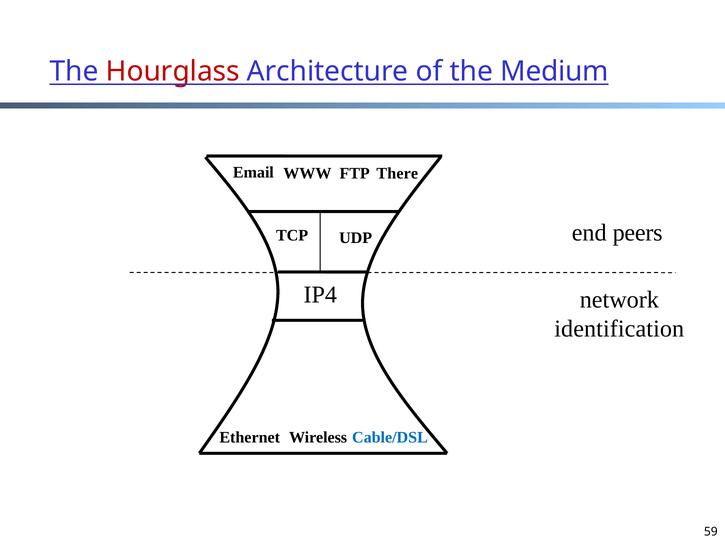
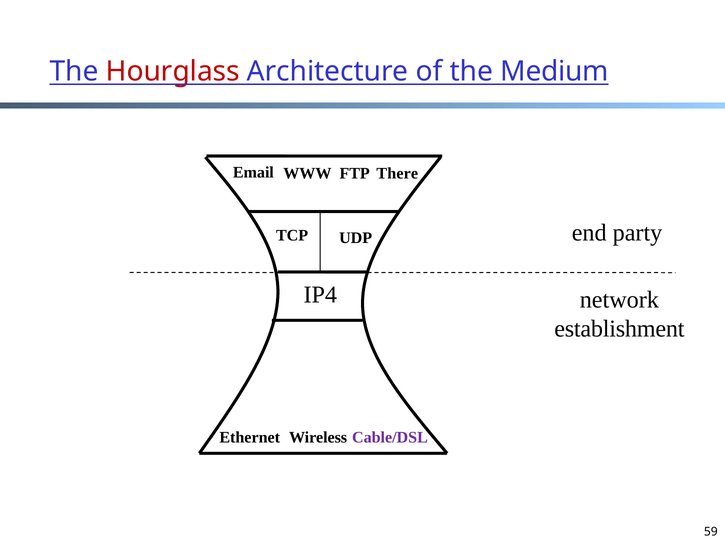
peers: peers -> party (638, 233)
identification: identification -> establishment (619, 329)
Cable/DSL colour: blue -> purple (390, 437)
